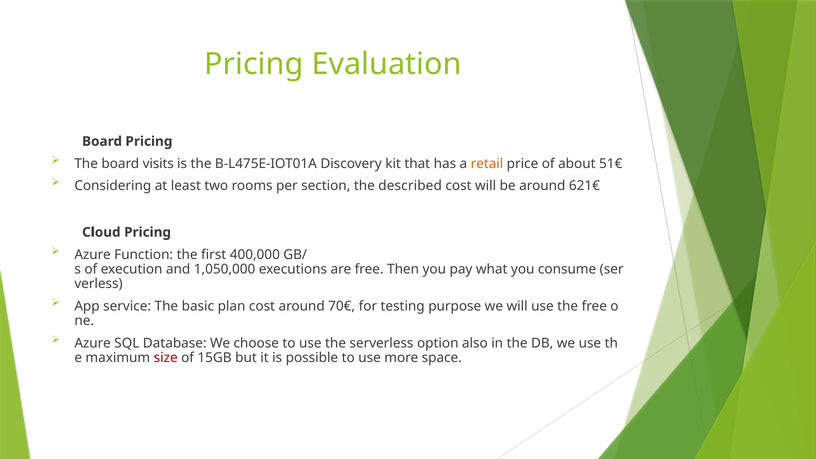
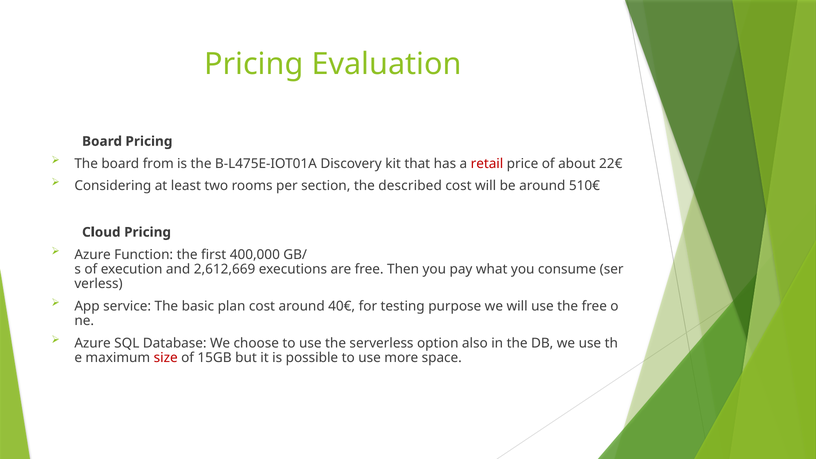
visits: visits -> from (158, 164)
retail colour: orange -> red (487, 164)
51€: 51€ -> 22€ (611, 164)
621€: 621€ -> 510€ (584, 186)
1,050,000: 1,050,000 -> 2,612,669 (225, 269)
70€: 70€ -> 40€ (342, 306)
